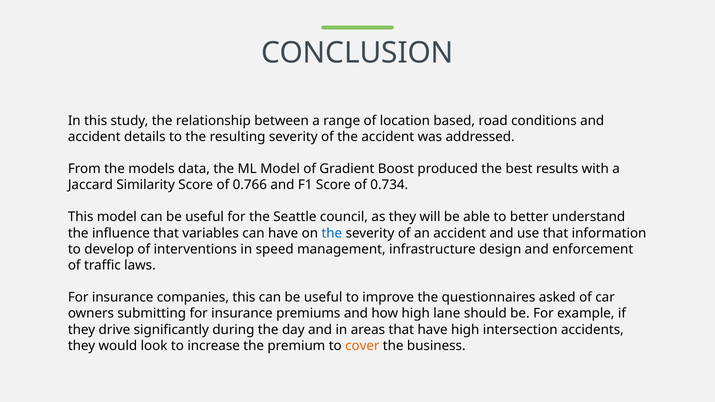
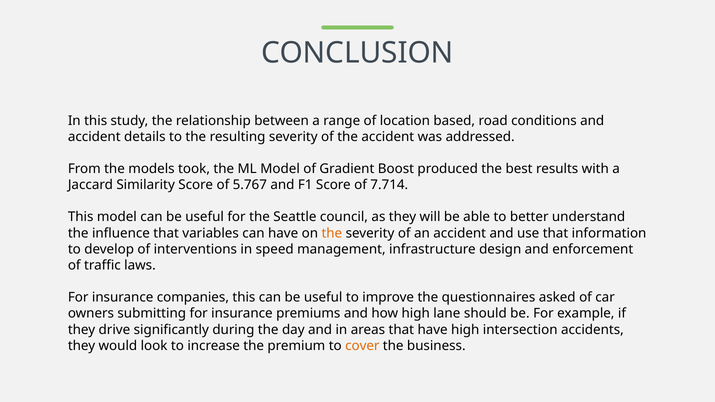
data: data -> took (194, 169)
0.766: 0.766 -> 5.767 (250, 185)
0.734: 0.734 -> 7.714 (389, 185)
the colour: blue -> orange (332, 233)
